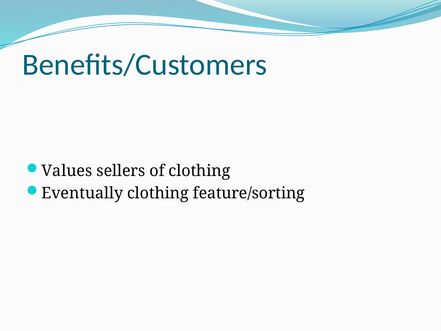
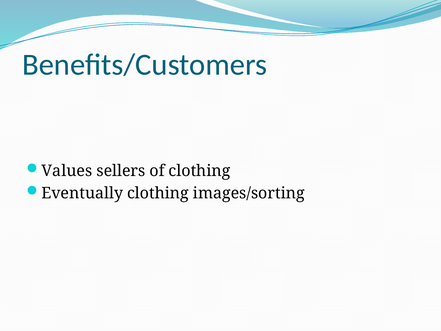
feature/sorting: feature/sorting -> images/sorting (249, 193)
